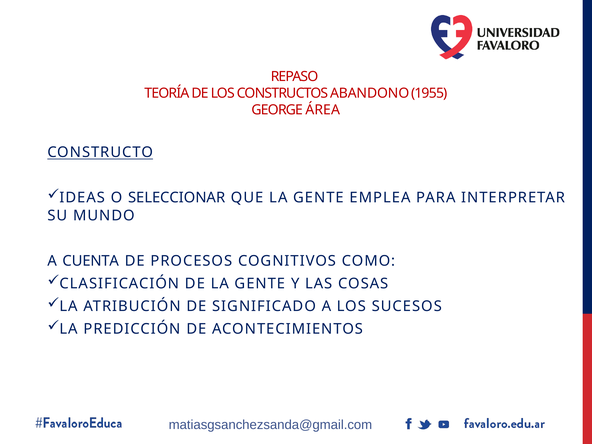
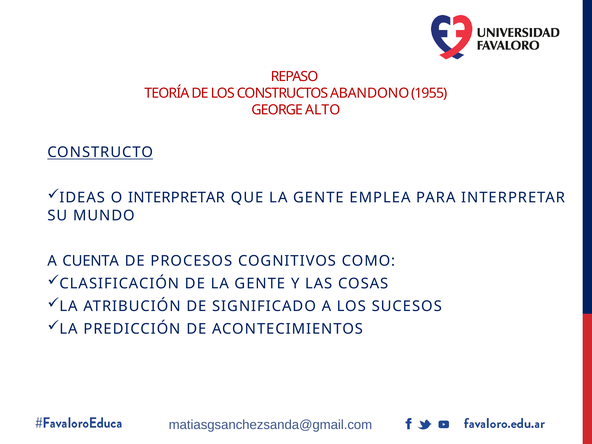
ÁREA: ÁREA -> ALTO (323, 110)
O SELECCIONAR: SELECCIONAR -> INTERPRETAR (177, 198)
